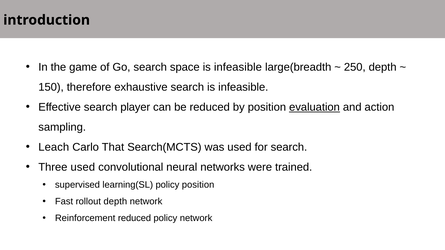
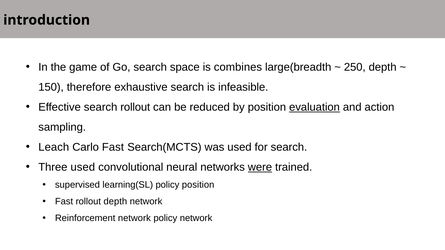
space is infeasible: infeasible -> combines (238, 67)
search player: player -> rollout (135, 107)
Carlo That: That -> Fast (113, 147)
were underline: none -> present (260, 167)
Reinforcement reduced: reduced -> network (134, 218)
